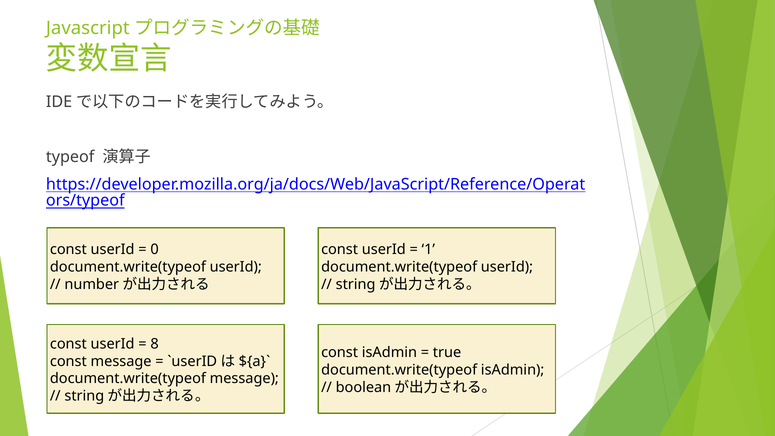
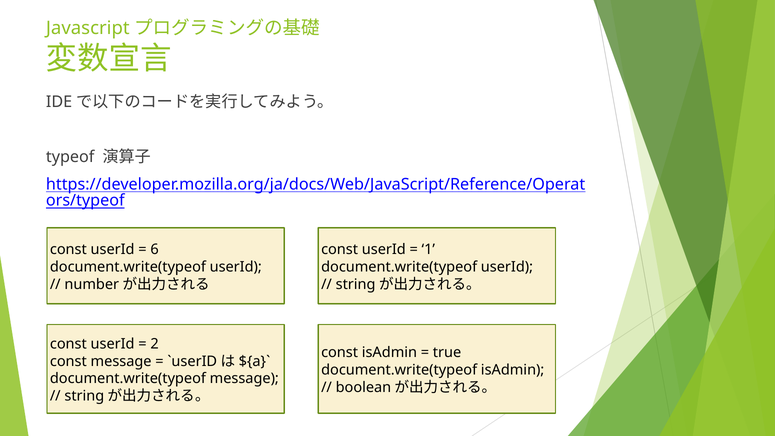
0: 0 -> 6 (155, 249)
8: 8 -> 2 (155, 344)
